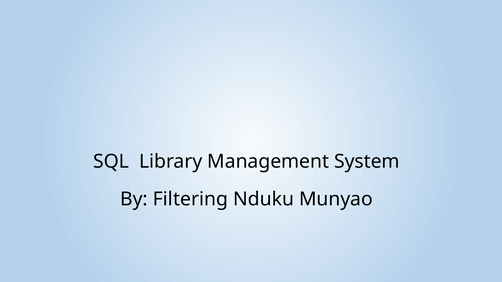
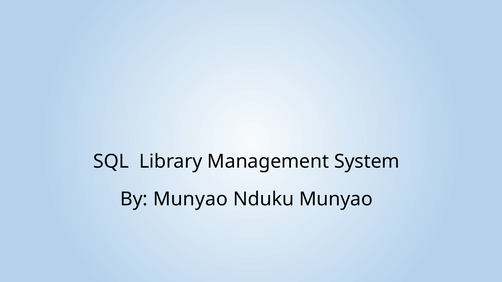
By Filtering: Filtering -> Munyao (190, 199)
